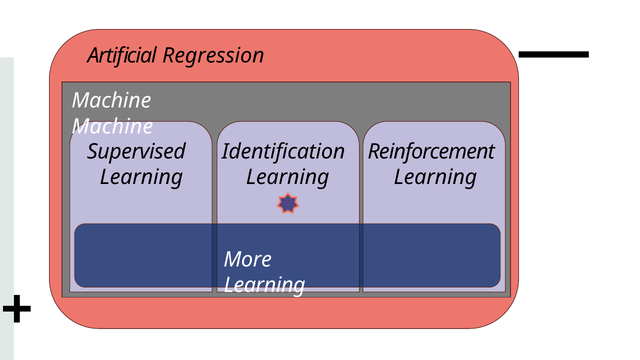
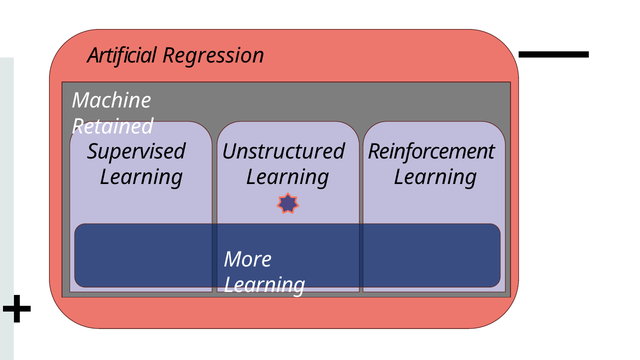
Machine: Machine -> Retained (112, 127)
Identification: Identification -> Unstructured (283, 152)
